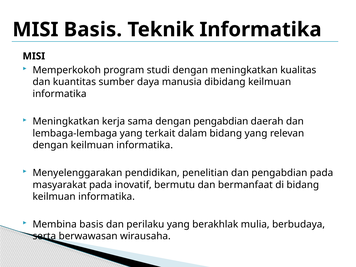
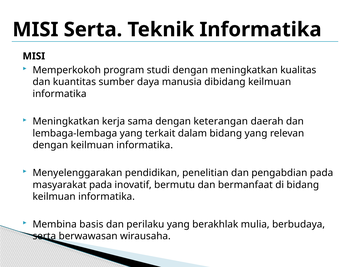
MISI Basis: Basis -> Serta (93, 30)
dengan pengabdian: pengabdian -> keterangan (221, 121)
